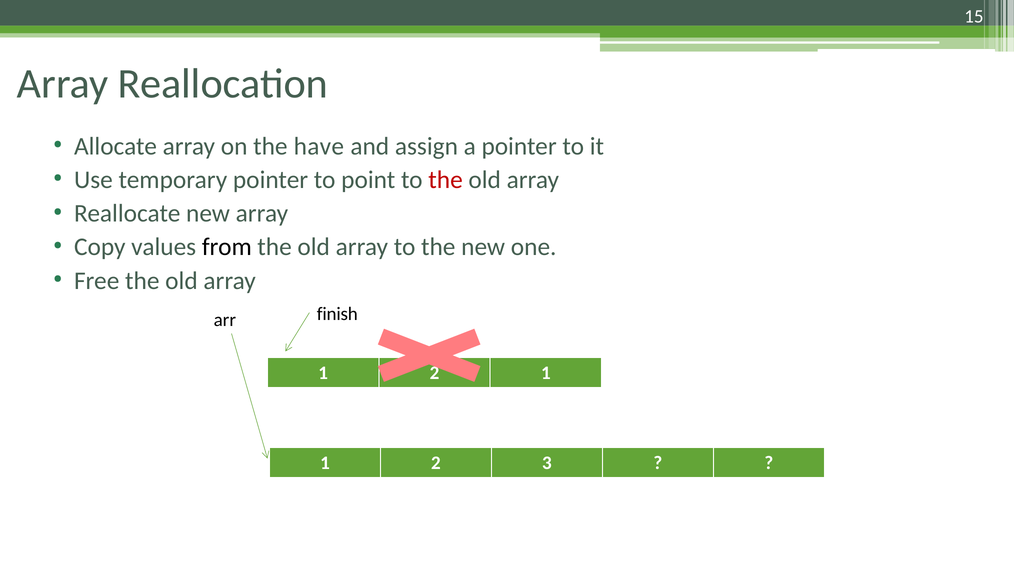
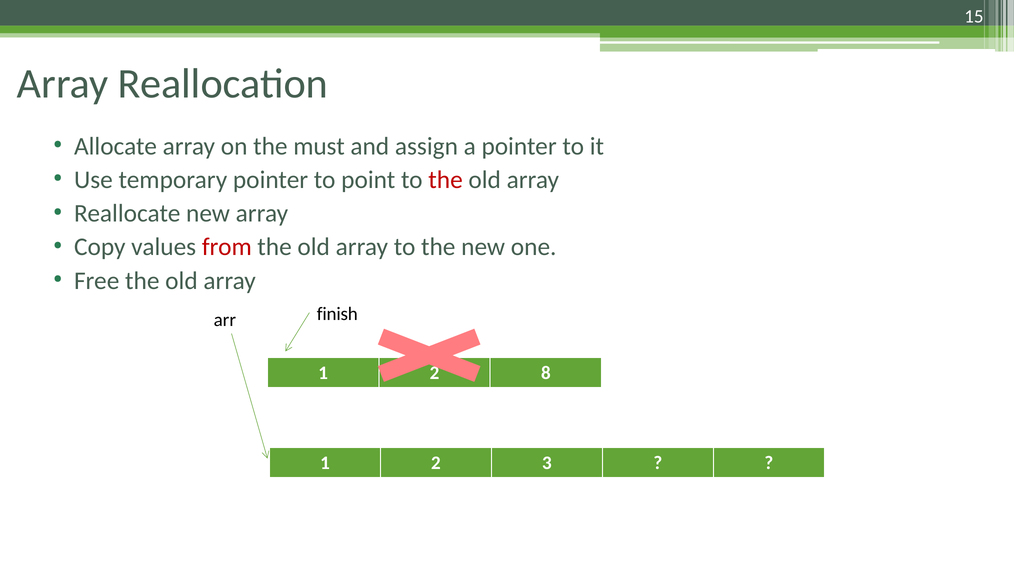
have: have -> must (319, 146)
from colour: black -> red (227, 247)
1: 1 -> 8 (546, 373)
